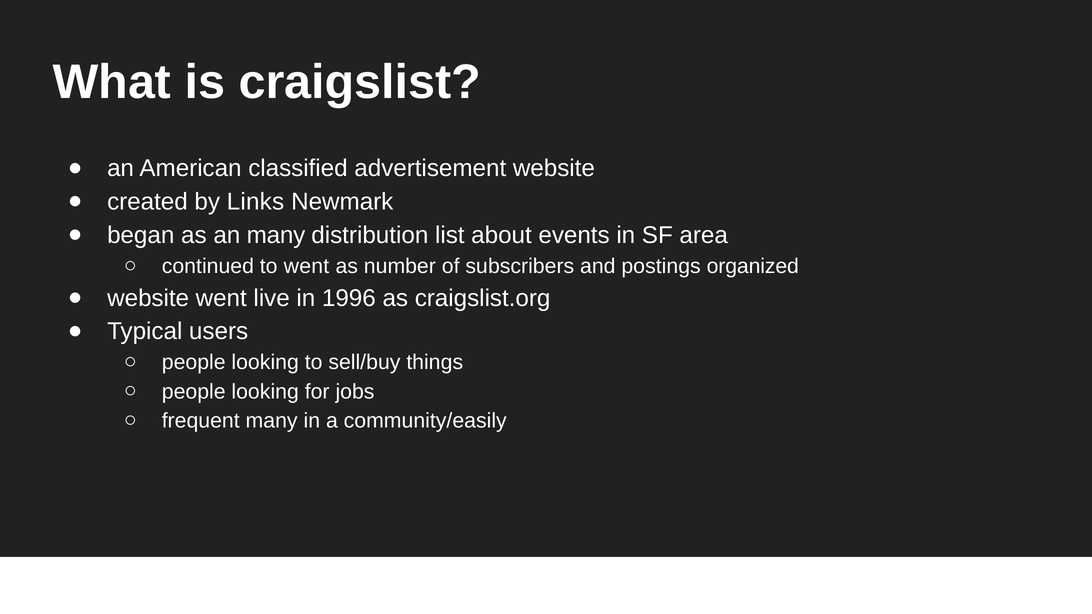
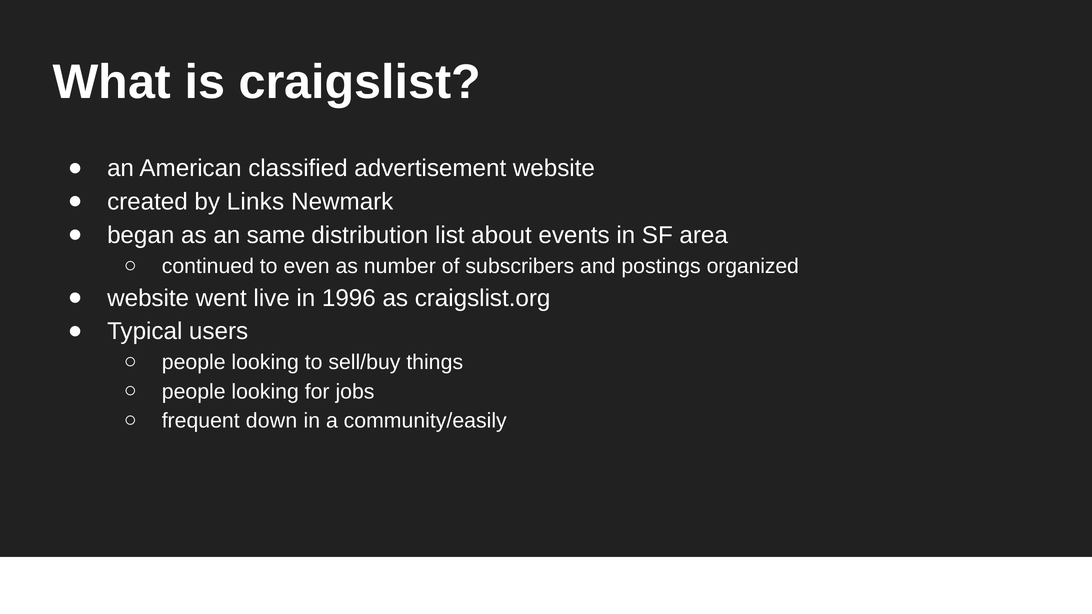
an many: many -> same (276, 235)
to went: went -> even (307, 266)
frequent many: many -> down (272, 421)
